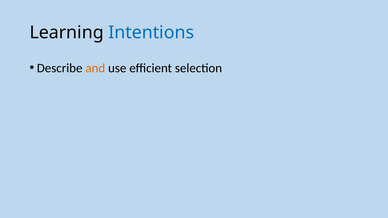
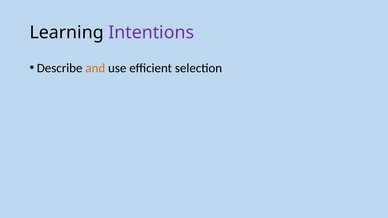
Intentions colour: blue -> purple (151, 33)
